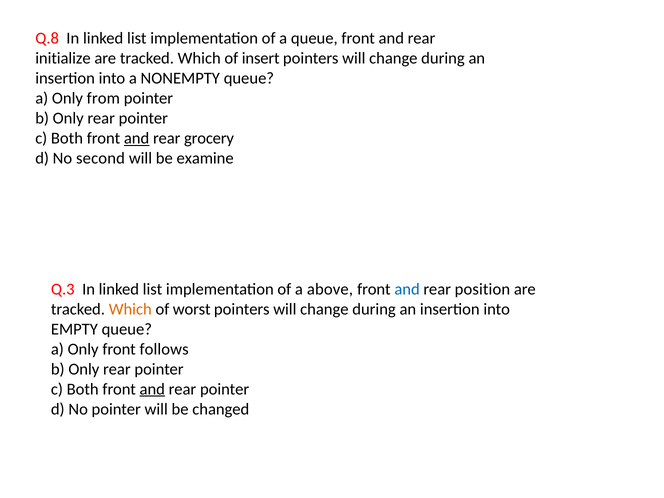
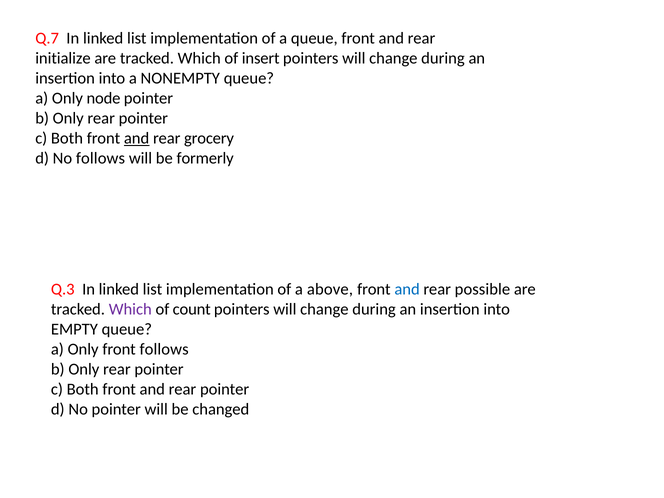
Q.8: Q.8 -> Q.7 (47, 39)
from: from -> node (103, 98)
No second: second -> follows (101, 158)
examine: examine -> formerly (205, 158)
position: position -> possible (482, 290)
Which colour: orange -> purple (130, 309)
worst: worst -> count (192, 309)
and underline: present -> none (152, 389)
